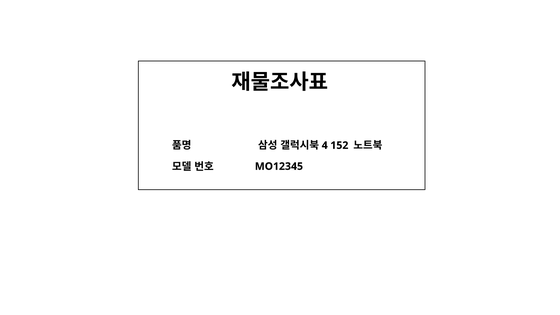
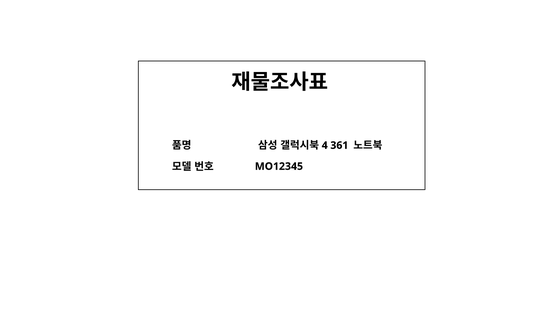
152: 152 -> 361 (339, 145)
